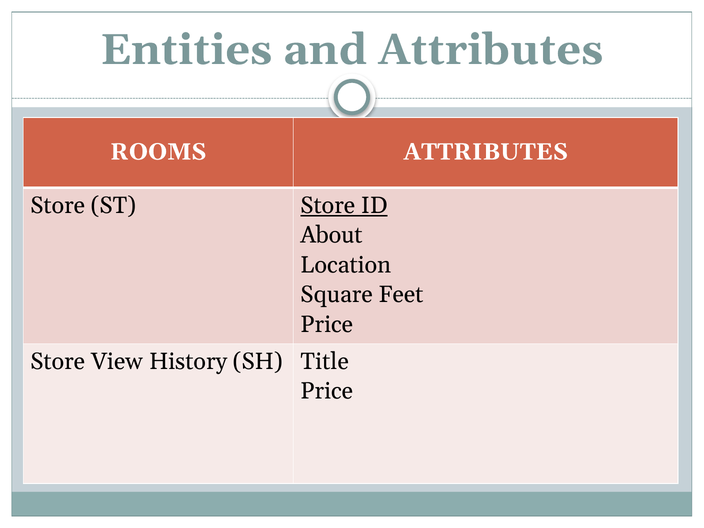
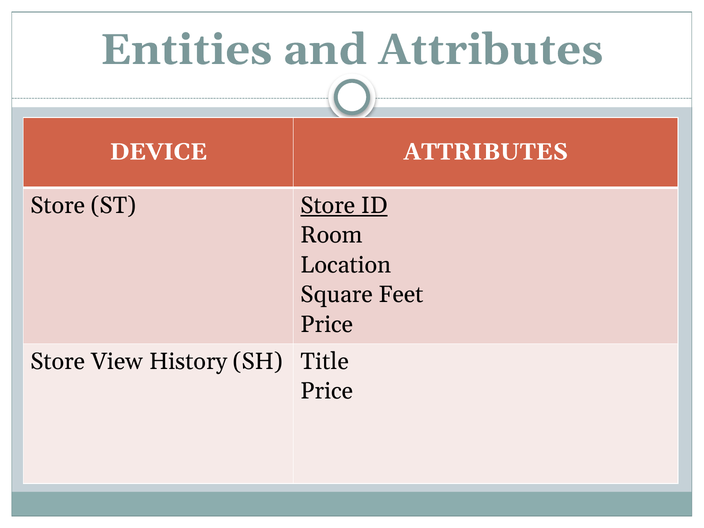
ROOMS: ROOMS -> DEVICE (158, 152)
About: About -> Room (331, 235)
